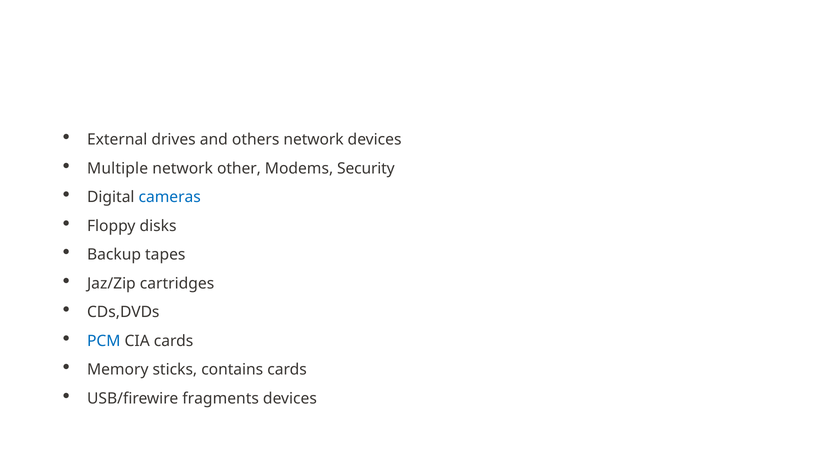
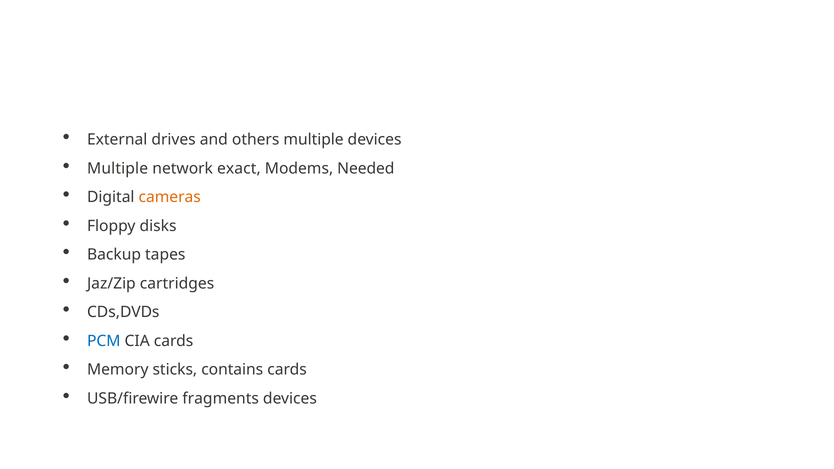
others network: network -> multiple (314, 140)
other: other -> exact (239, 169)
Security: Security -> Needed (366, 169)
cameras colour: blue -> orange (170, 197)
